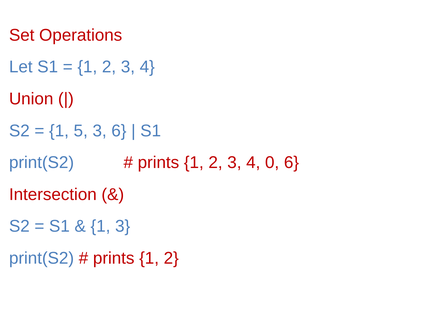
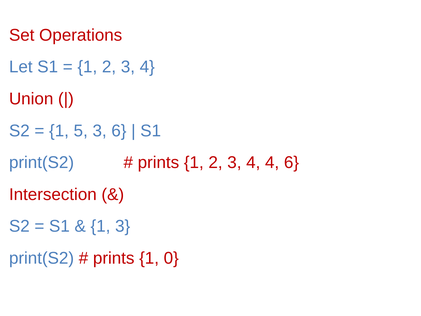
4 0: 0 -> 4 (272, 162)
2: 2 -> 0 (171, 258)
